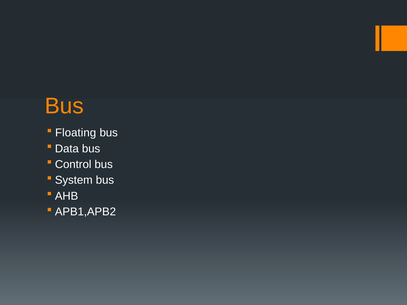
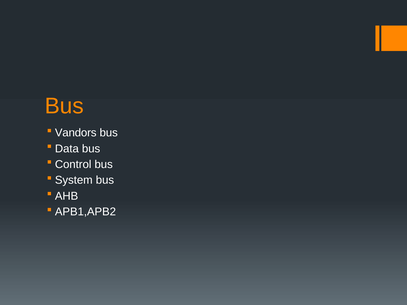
Floating: Floating -> Vandors (76, 133)
